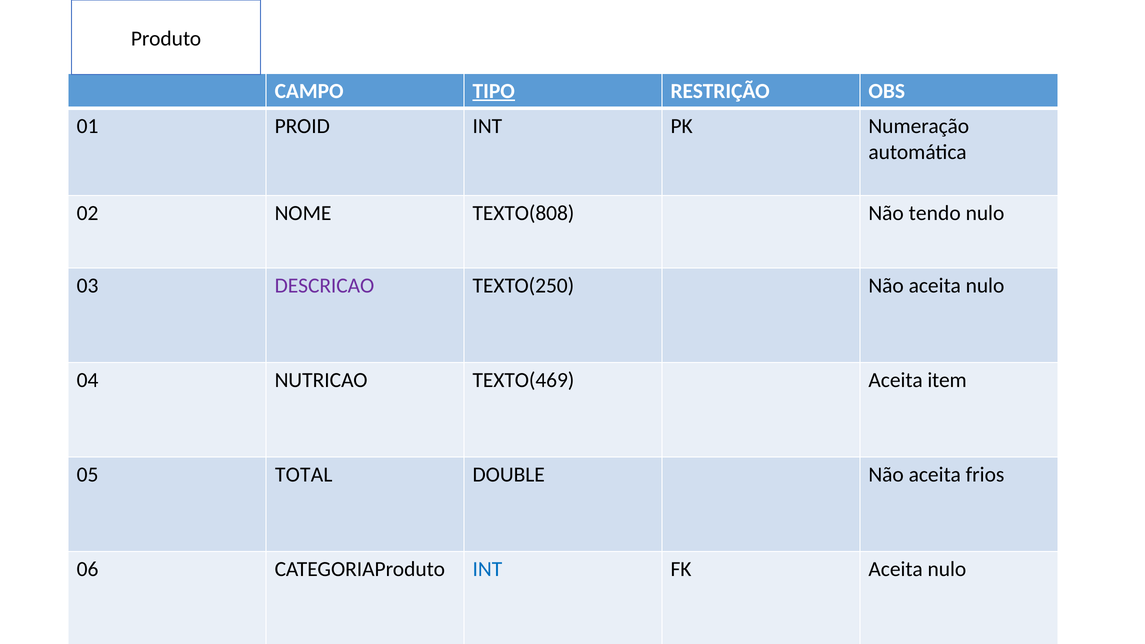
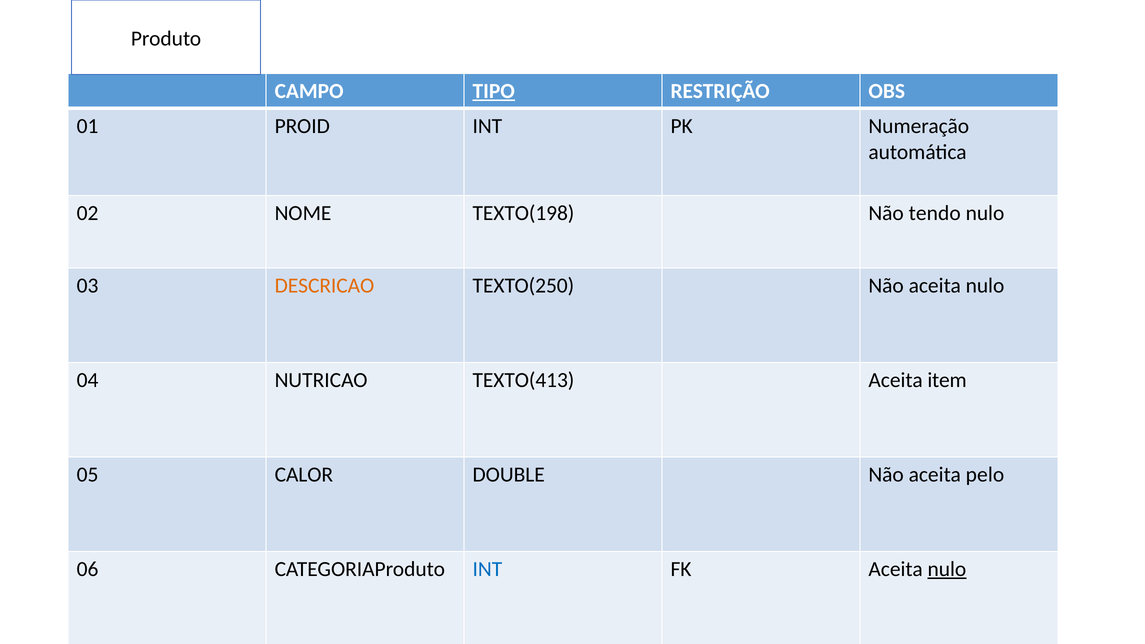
TEXTO(808: TEXTO(808 -> TEXTO(198 (523, 213)
DESCRICAO colour: purple -> orange (324, 286)
TEXTO(469: TEXTO(469 -> TEXTO(413 (523, 380)
TOTAL: TOTAL -> CALOR (304, 475)
frios: frios -> pelo (985, 475)
nulo underline: none -> present (947, 569)
